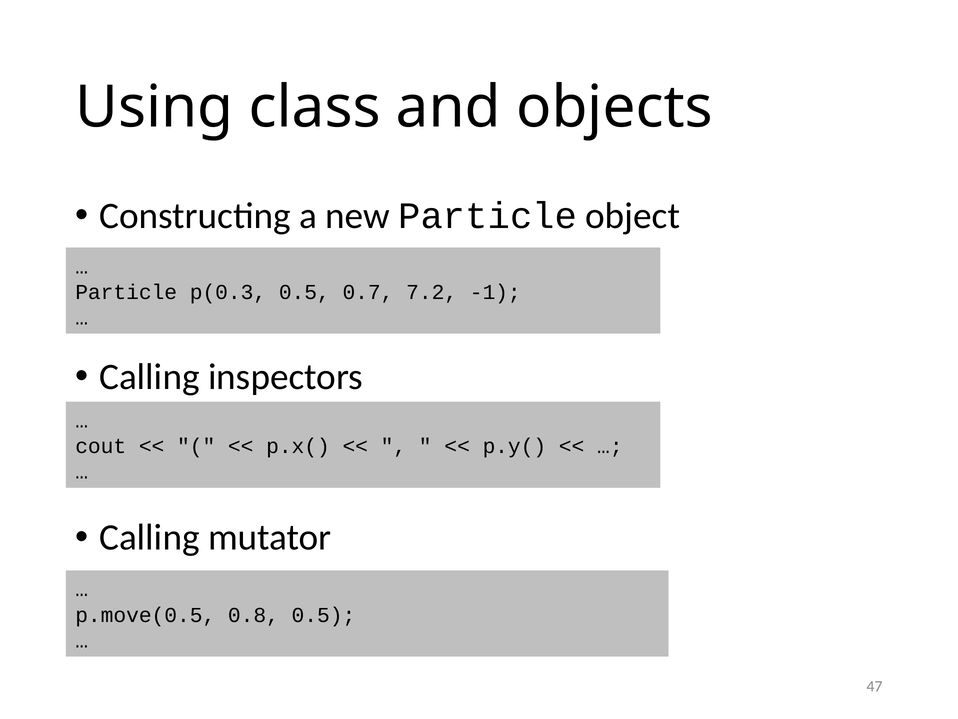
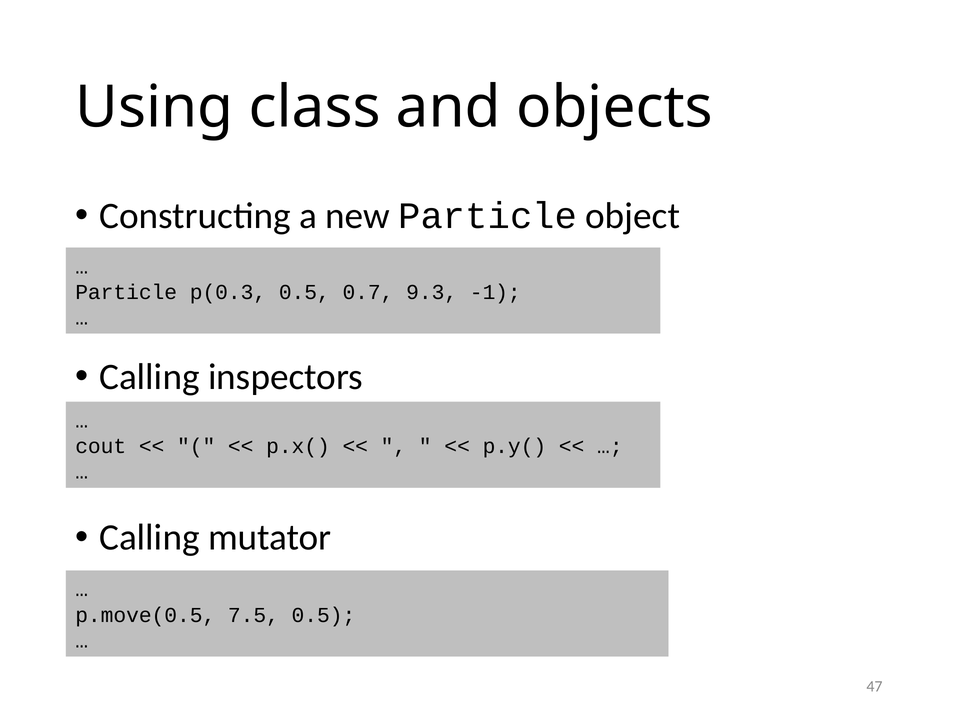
7.2: 7.2 -> 9.3 (432, 292)
0.8: 0.8 -> 7.5 (253, 615)
